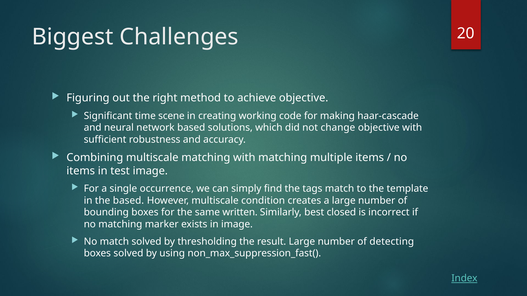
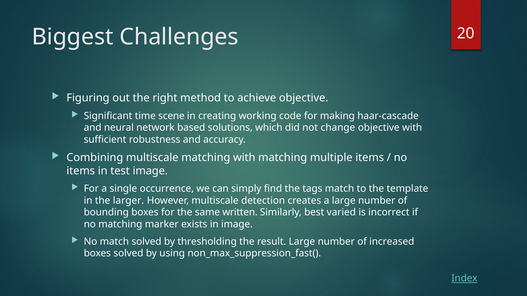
the based: based -> larger (128, 201)
condition: condition -> detection (263, 201)
closed: closed -> varied (341, 213)
detecting: detecting -> increased (392, 242)
